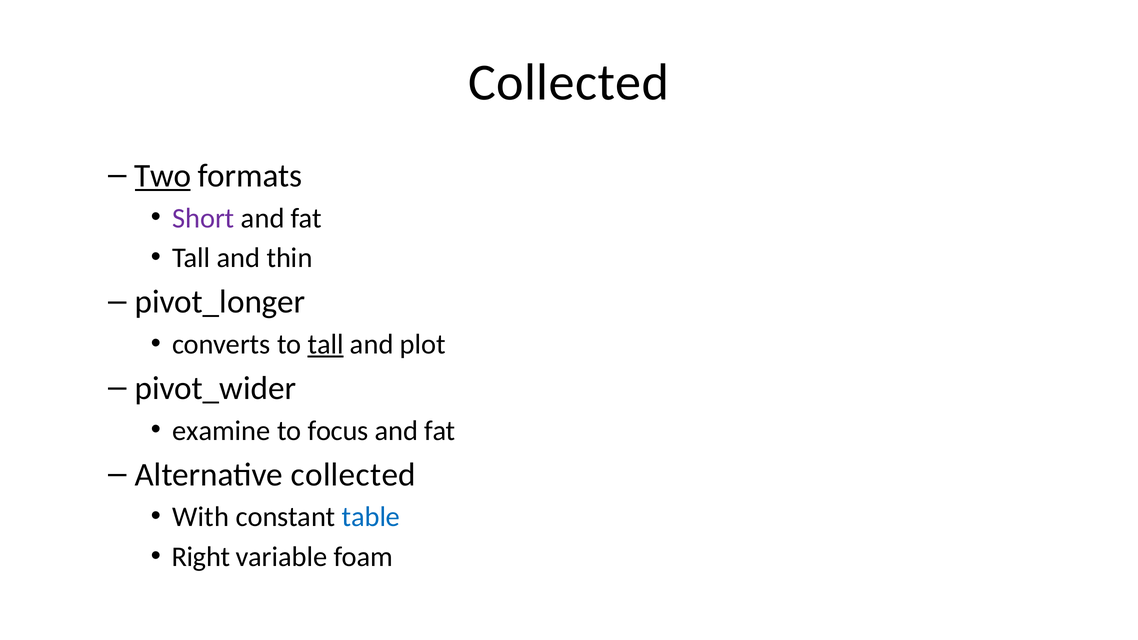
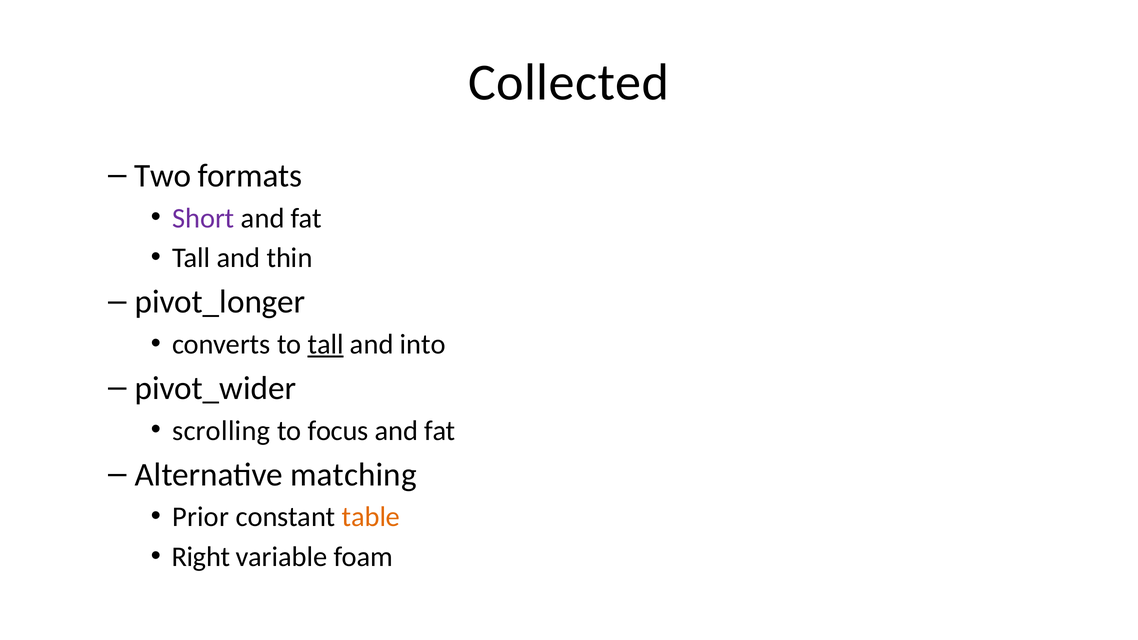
Two underline: present -> none (163, 176)
plot: plot -> into (423, 344)
examine: examine -> scrolling (221, 431)
Alternative collected: collected -> matching (353, 475)
With: With -> Prior (201, 517)
table colour: blue -> orange (371, 517)
